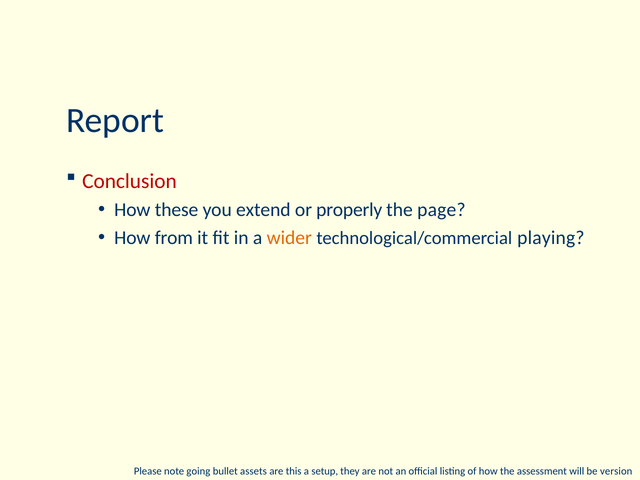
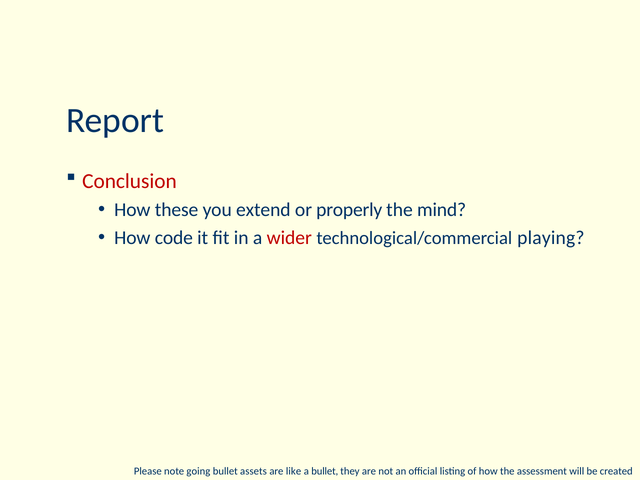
page: page -> mind (442, 210)
from: from -> code (174, 238)
wider colour: orange -> red (289, 238)
this: this -> like (294, 471)
a setup: setup -> bullet (325, 471)
version: version -> created (616, 471)
